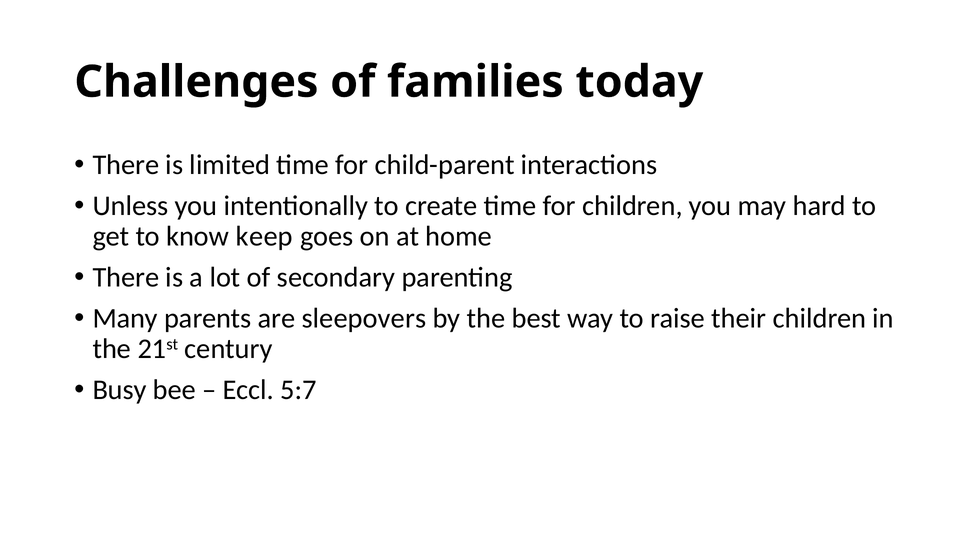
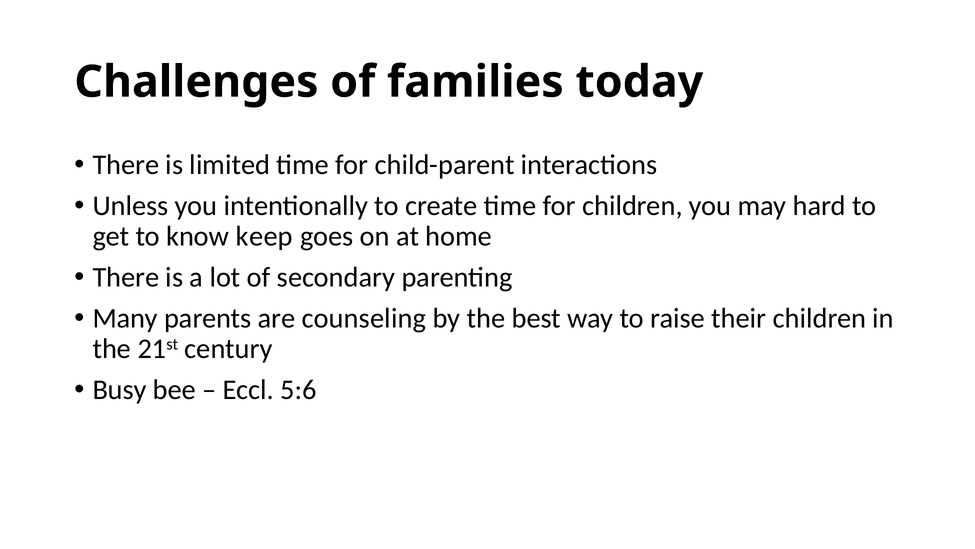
sleepovers: sleepovers -> counseling (364, 318)
5:7: 5:7 -> 5:6 (299, 389)
